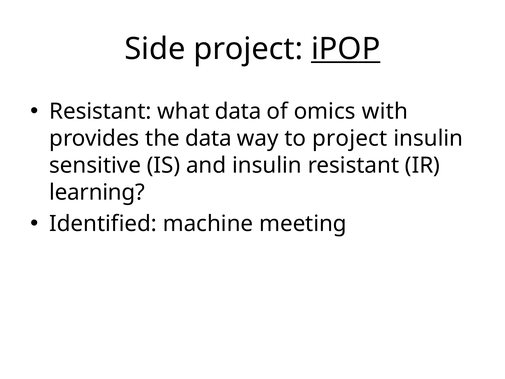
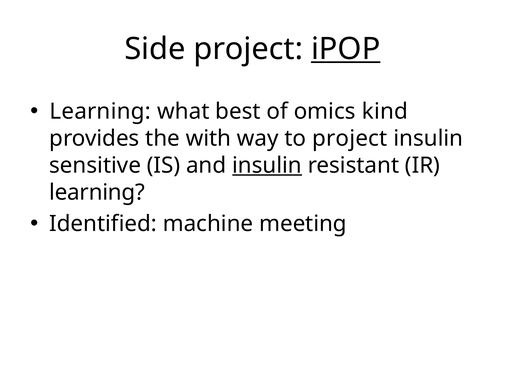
Resistant: Resistant -> Learning (100, 111)
what data: data -> best (238, 111)
with: with -> kind (385, 111)
the data: data -> with (208, 138)
insulin underline: none -> present (267, 165)
